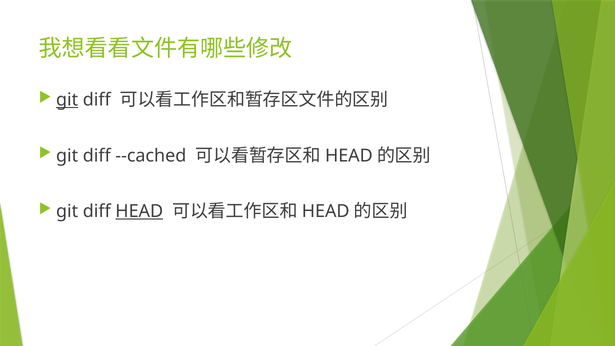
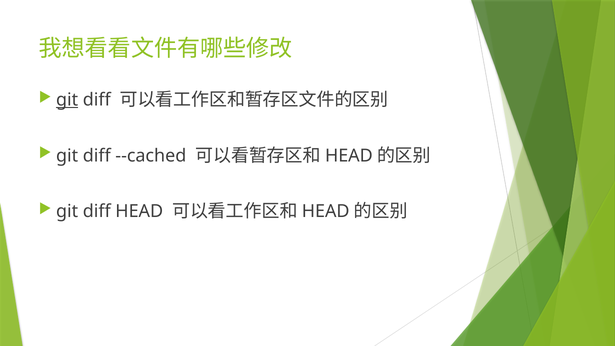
HEAD underline: present -> none (139, 211)
